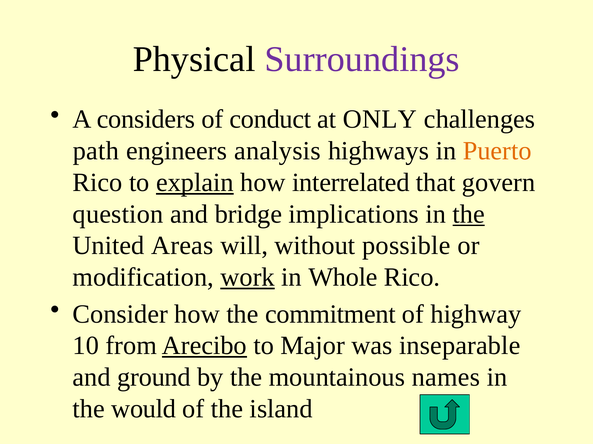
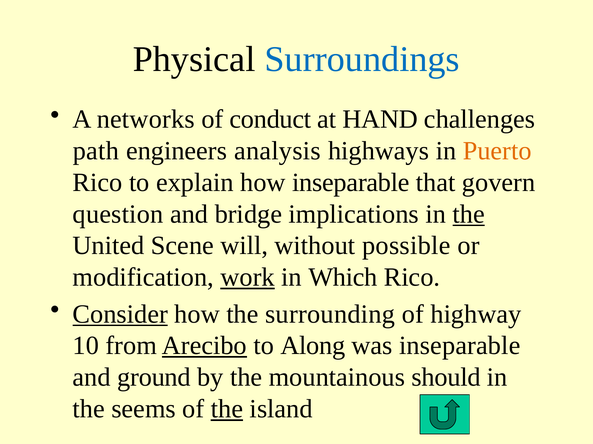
Surroundings colour: purple -> blue (362, 59)
considers: considers -> networks (146, 119)
ONLY: ONLY -> HAND (380, 119)
explain underline: present -> none (195, 183)
how interrelated: interrelated -> inseparable (351, 183)
Areas: Areas -> Scene (182, 246)
Whole: Whole -> Which (343, 278)
Consider underline: none -> present (120, 315)
commitment: commitment -> surrounding (330, 315)
Major: Major -> Along (313, 346)
names: names -> should (446, 378)
would: would -> seems (144, 409)
the underline: none -> present (227, 409)
